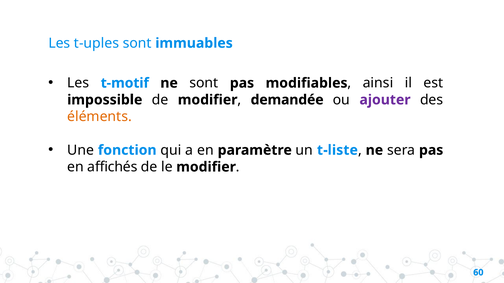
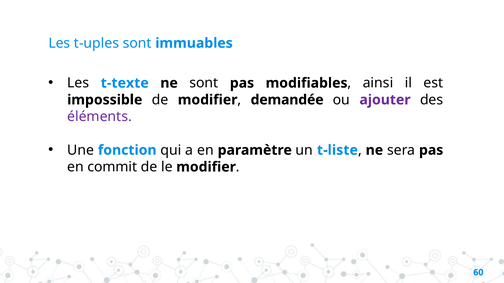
t-motif: t-motif -> t-texte (125, 83)
éléments colour: orange -> purple (100, 117)
affichés: affichés -> commit (112, 167)
